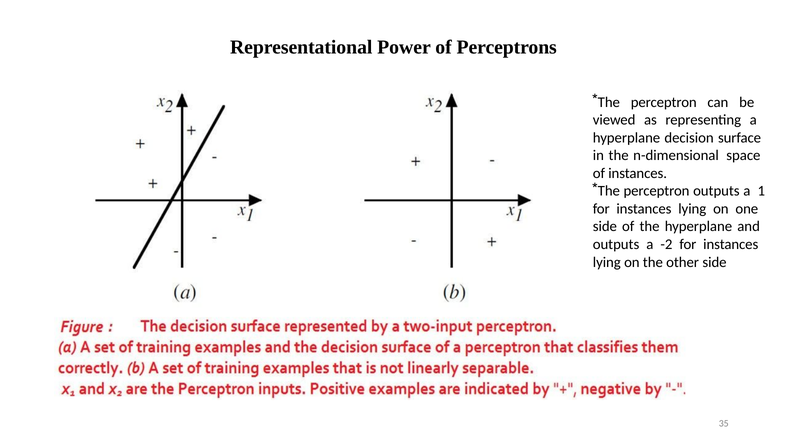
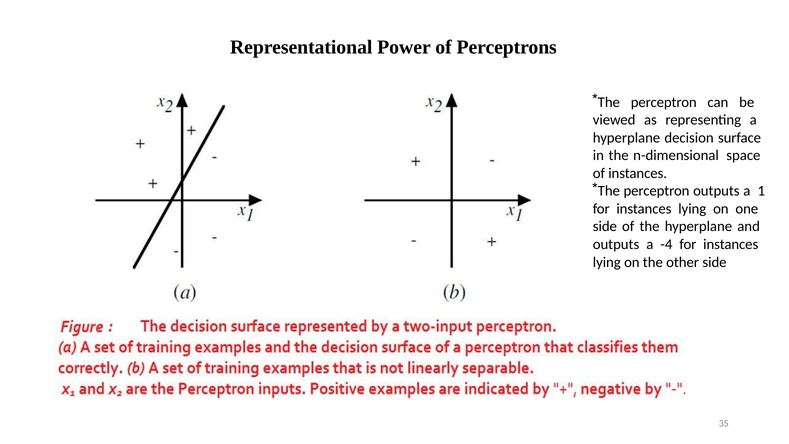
-2: -2 -> -4 (666, 244)
